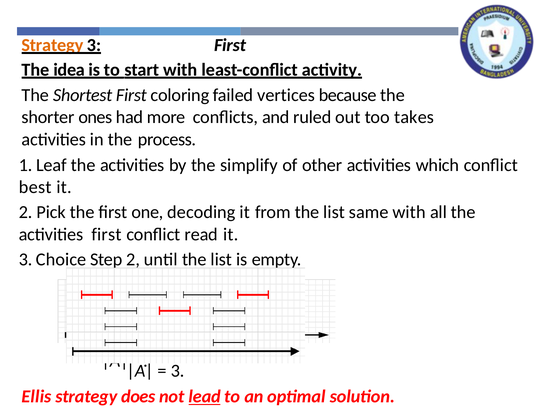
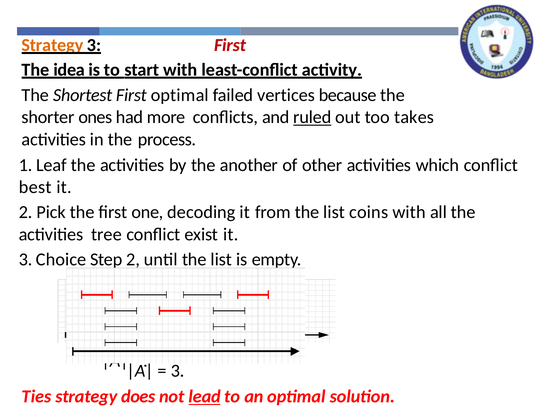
First colour: black -> red (230, 45)
First coloring: coloring -> optimal (180, 95)
ruled underline: none -> present (312, 117)
simplify: simplify -> another (249, 165)
same: same -> coins (369, 212)
activities first: first -> tree (106, 234)
read: read -> exist (201, 234)
Ellis: Ellis -> Ties (37, 397)
